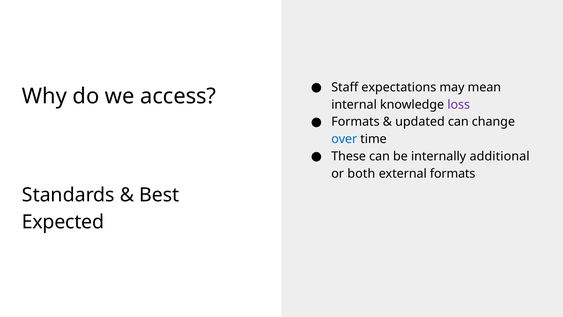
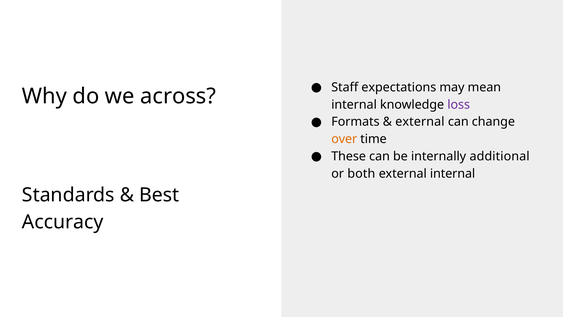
access: access -> across (178, 96)
updated: updated -> external (420, 122)
over colour: blue -> orange (344, 139)
external formats: formats -> internal (453, 173)
Expected: Expected -> Accuracy (63, 222)
